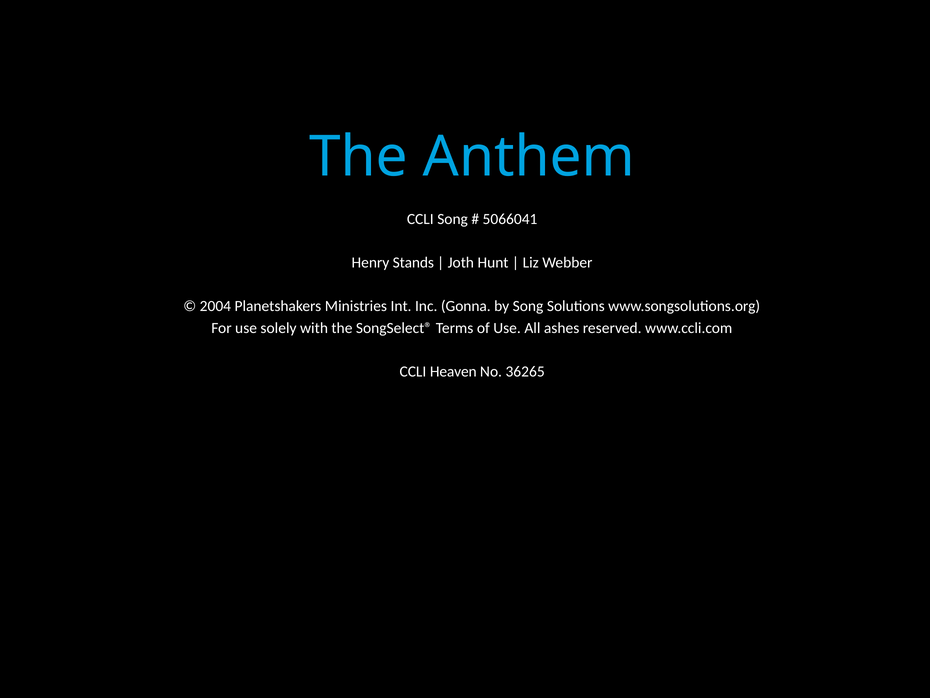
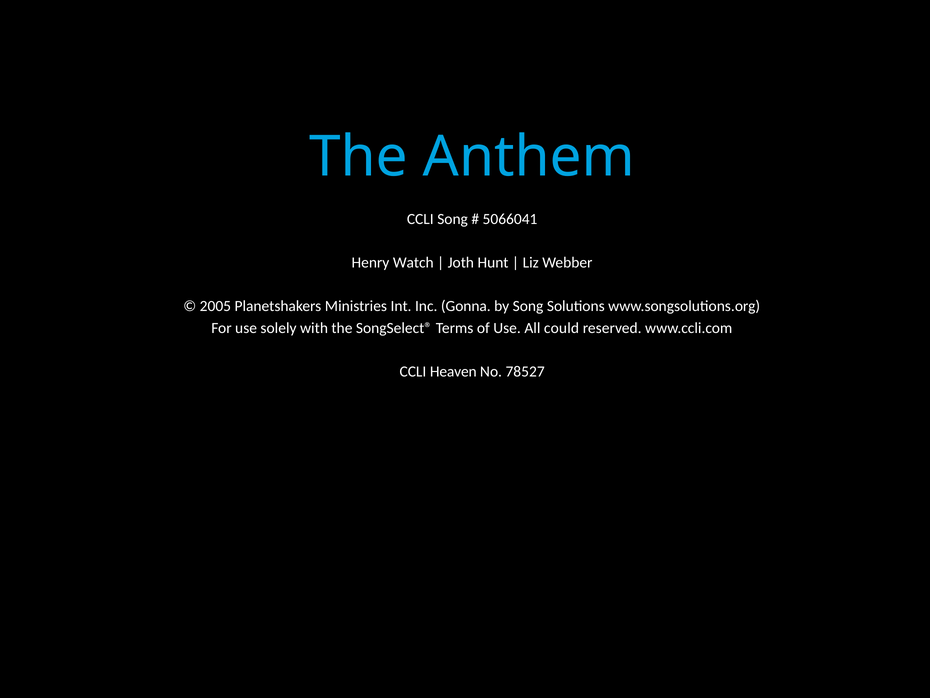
Stands: Stands -> Watch (413, 263)
2004: 2004 -> 2005 (215, 306)
ashes: ashes -> could (562, 328)
36265: 36265 -> 78527 (525, 371)
